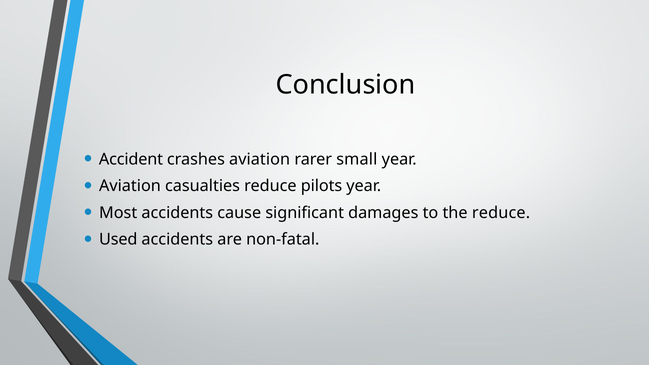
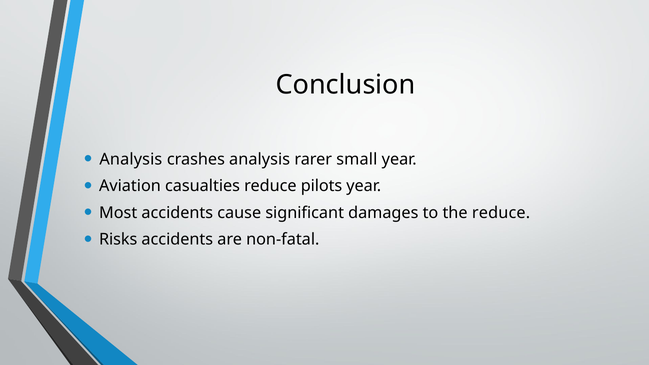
Accident: Accident -> Analysis (131, 159)
crashes aviation: aviation -> analysis (260, 159)
Used: Used -> Risks (118, 240)
